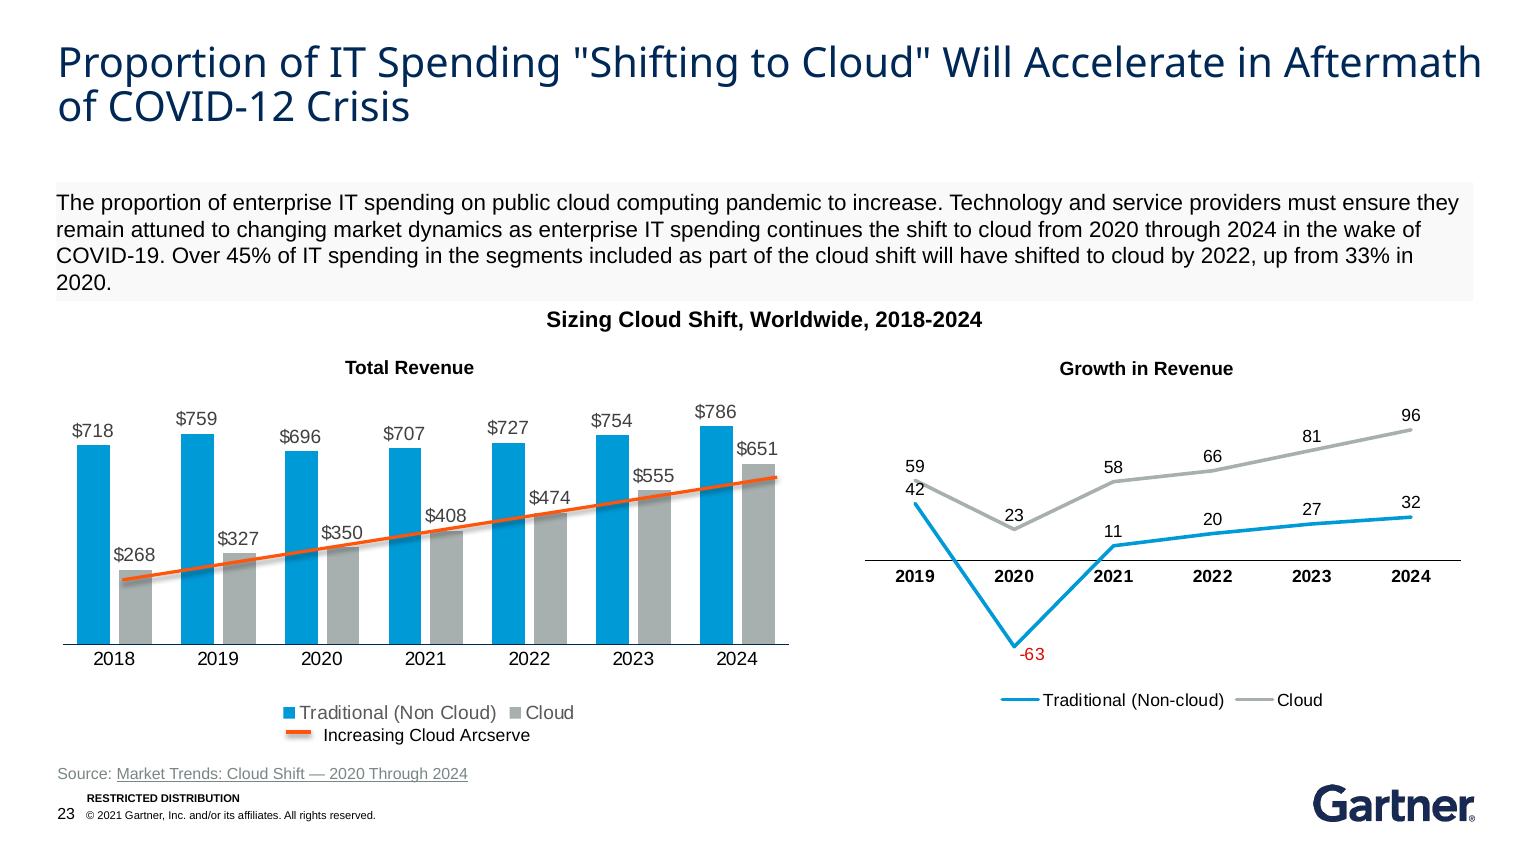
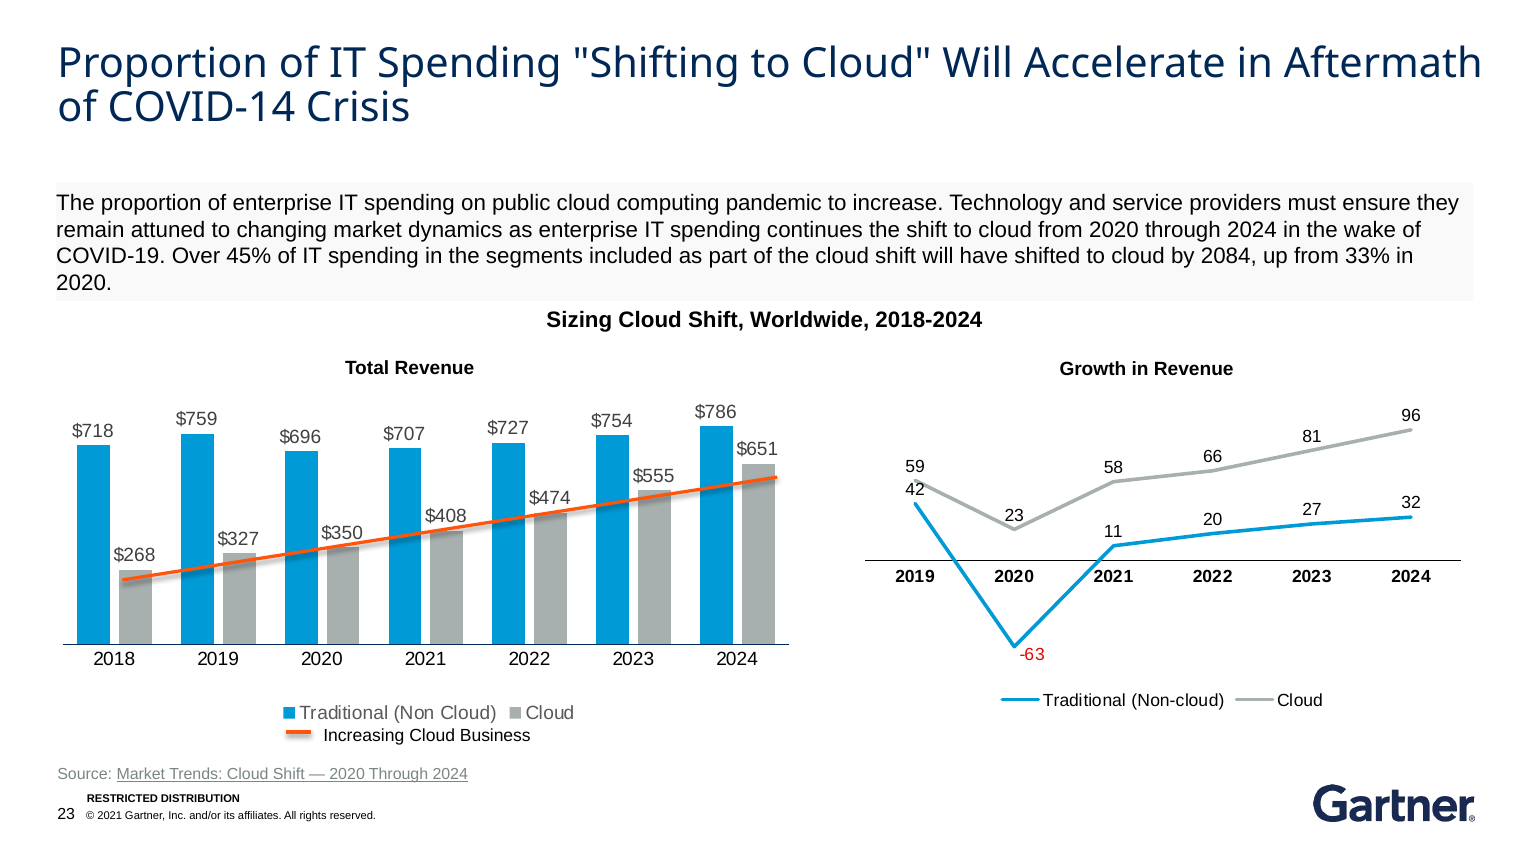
COVID-12: COVID-12 -> COVID-14 (201, 108)
by 2022: 2022 -> 2084 (1229, 257)
Arcserve: Arcserve -> Business (495, 735)
